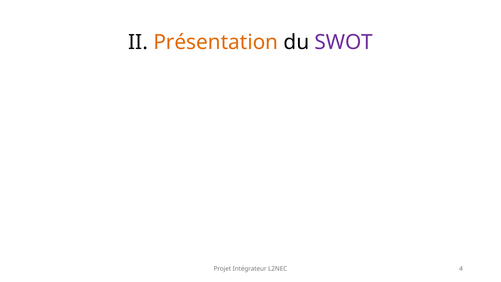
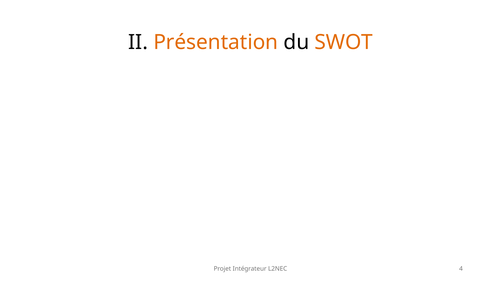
SWOT colour: purple -> orange (344, 42)
